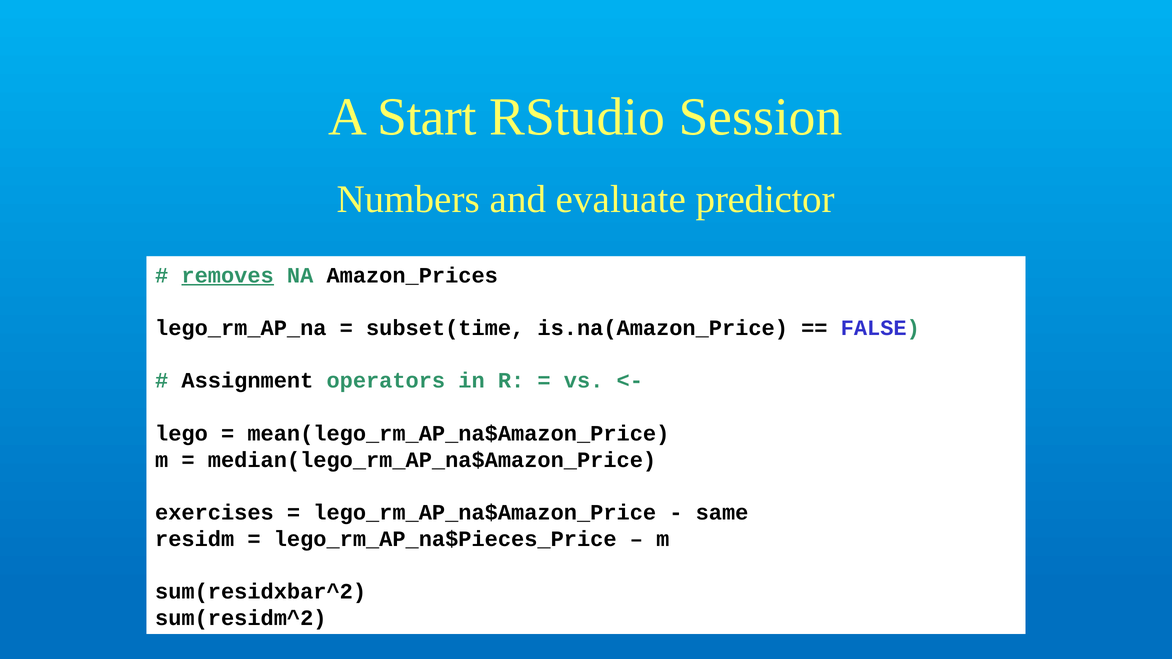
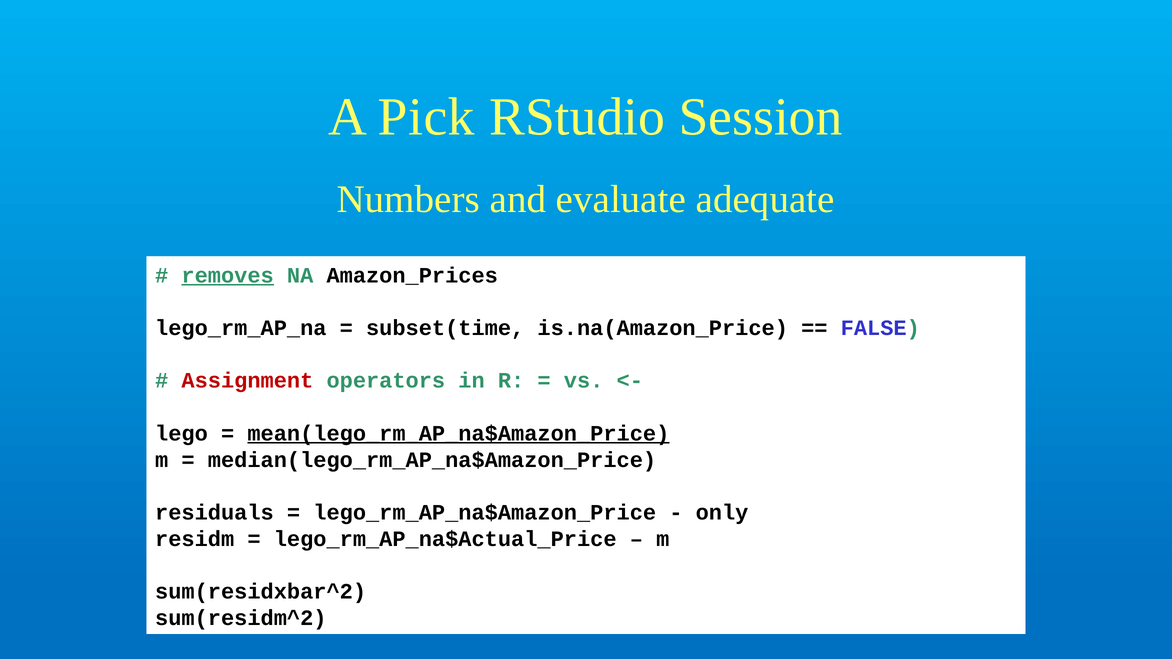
Start: Start -> Pick (426, 117)
predictor: predictor -> adequate (765, 199)
Assignment colour: black -> red (247, 381)
mean(lego_rm_AP_na$Amazon_Price underline: none -> present (458, 434)
exercises: exercises -> residuals (214, 513)
same: same -> only (722, 513)
lego_rm_AP_na$Pieces_Price: lego_rm_AP_na$Pieces_Price -> lego_rm_AP_na$Actual_Price (445, 539)
